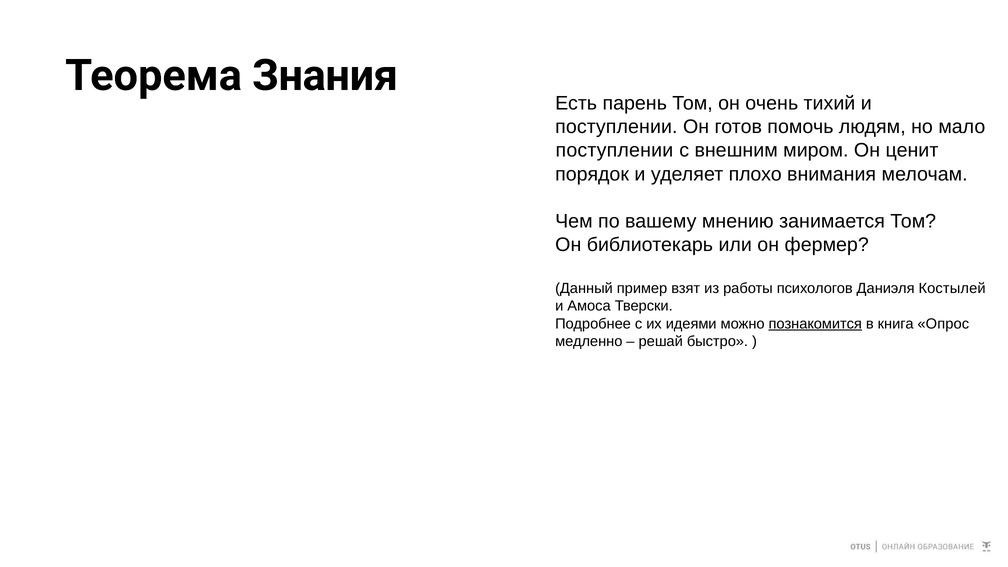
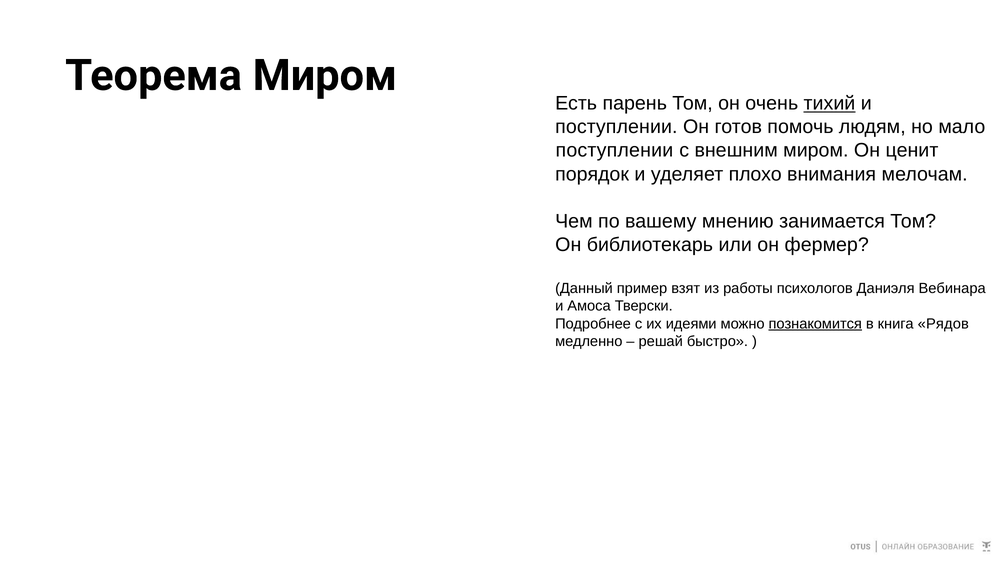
Теорема Знания: Знания -> Миром (325, 76)
тихий underline: none -> present (829, 103)
Костылей: Костылей -> Вебинара (952, 288)
Опрос: Опрос -> Рядов (943, 324)
